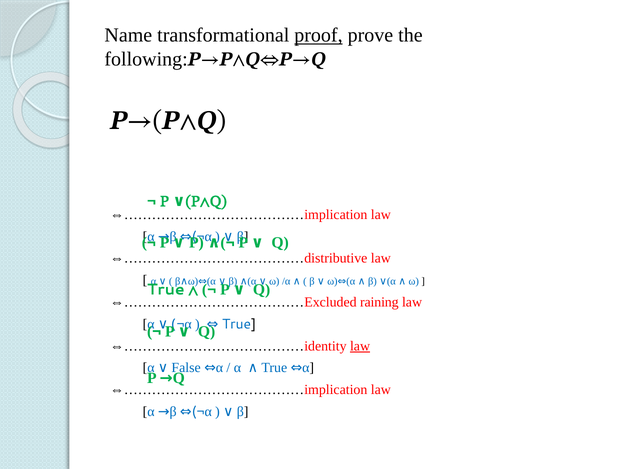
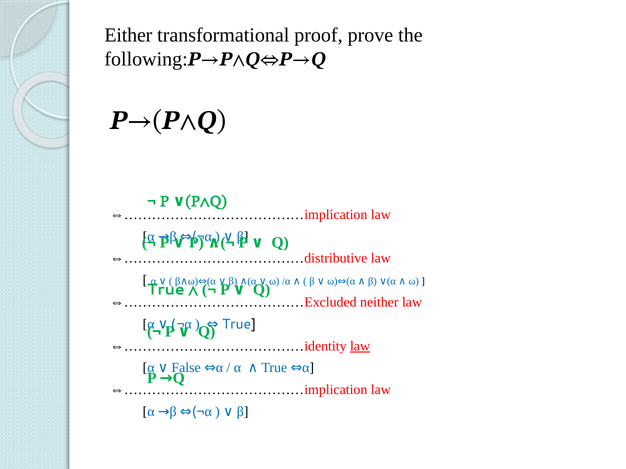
Name: Name -> Either (128, 35)
proof underline: present -> none (318, 35)
raining: raining -> neither (379, 302)
